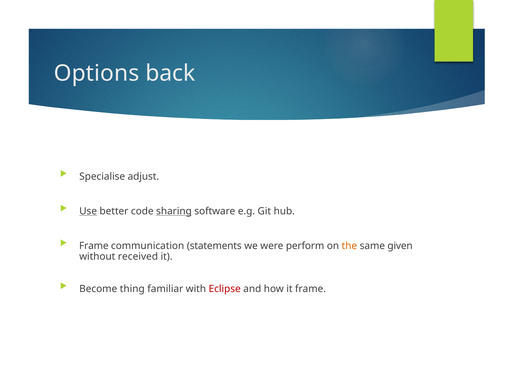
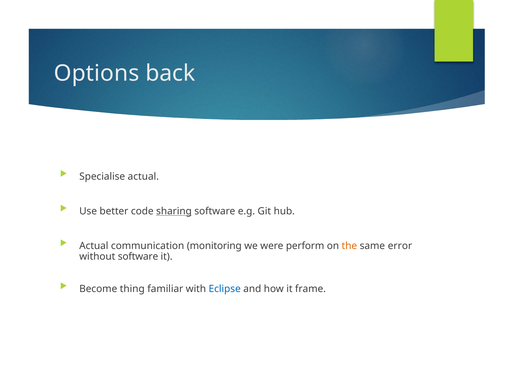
Specialise adjust: adjust -> actual (143, 177)
Use underline: present -> none (88, 212)
Frame: Frame -> Actual (94, 246)
statements: statements -> monitoring (214, 246)
given: given -> error (400, 246)
without received: received -> software (138, 257)
Eclipse colour: red -> blue (225, 290)
